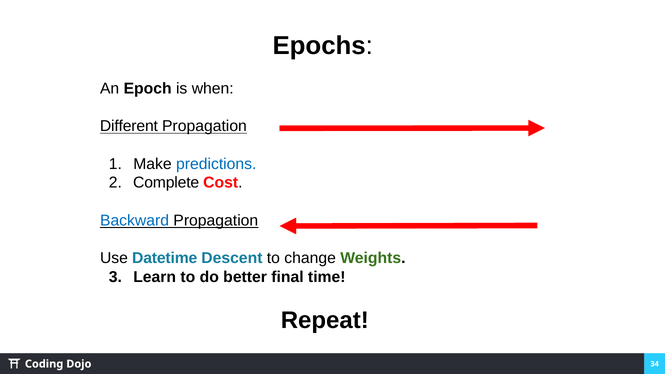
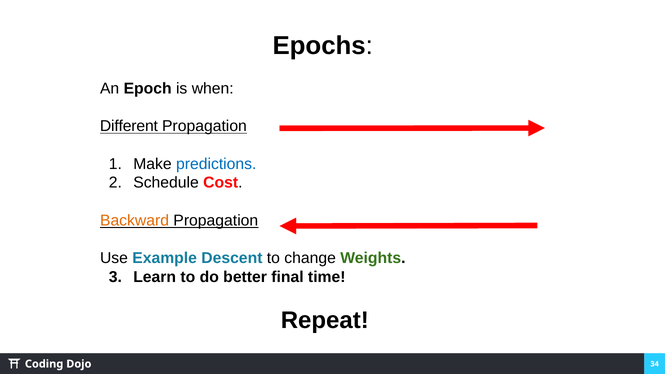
Complete: Complete -> Schedule (166, 183)
Backward colour: blue -> orange (135, 221)
Datetime: Datetime -> Example (165, 258)
